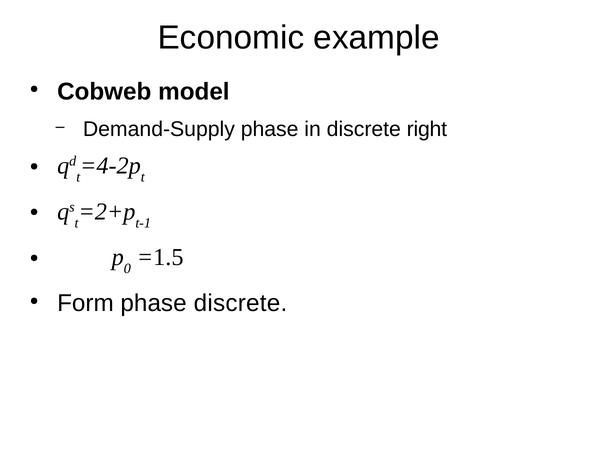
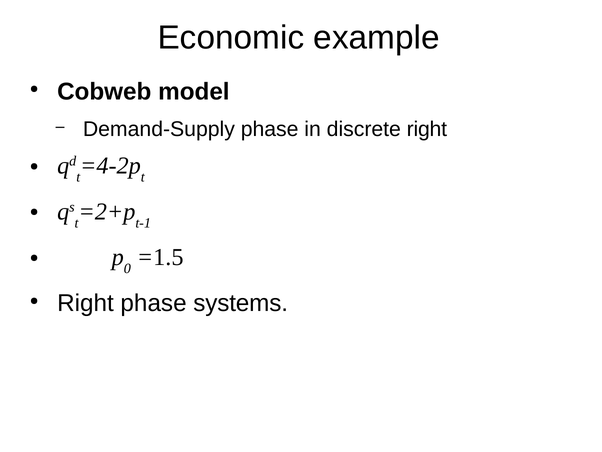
Form: Form -> Right (85, 303)
phase discrete: discrete -> systems (241, 303)
